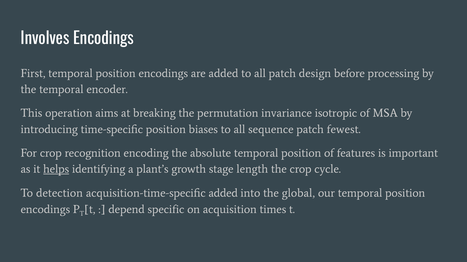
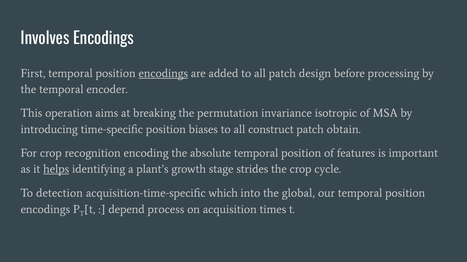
encodings underline: none -> present (163, 73)
sequence: sequence -> construct (271, 130)
fewest: fewest -> obtain (344, 130)
length: length -> strides (252, 170)
acquisition-time-specific added: added -> which (223, 193)
specific: specific -> process (166, 210)
